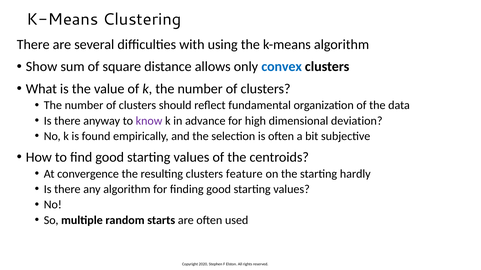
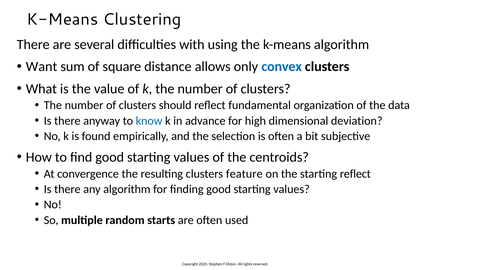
Show: Show -> Want (42, 67)
know colour: purple -> blue (149, 121)
starting hardly: hardly -> reflect (355, 174)
